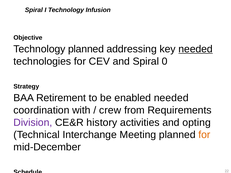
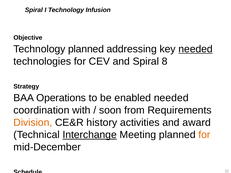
0: 0 -> 8 (165, 61)
Retirement: Retirement -> Operations (61, 98)
crew: crew -> soon (110, 110)
Division colour: purple -> orange (33, 123)
opting: opting -> award (197, 123)
Interchange underline: none -> present (90, 135)
